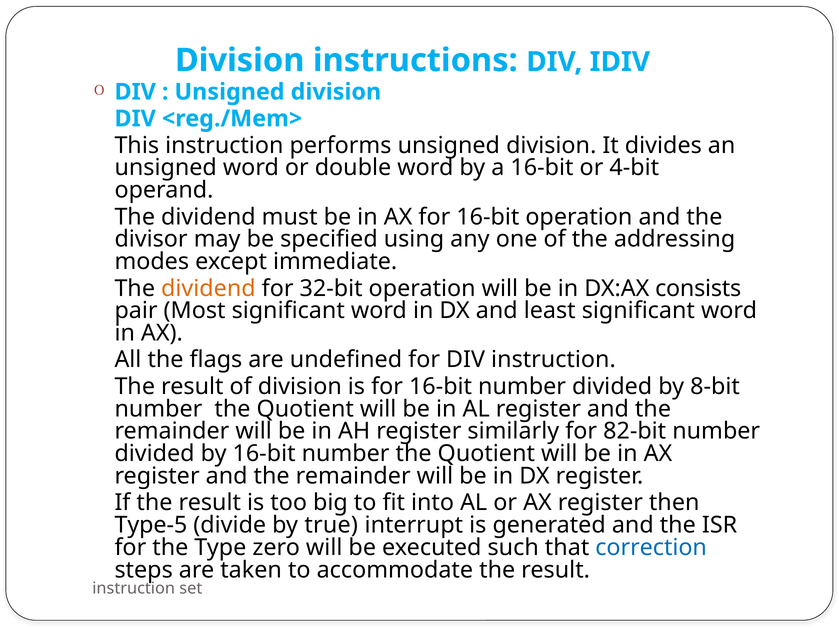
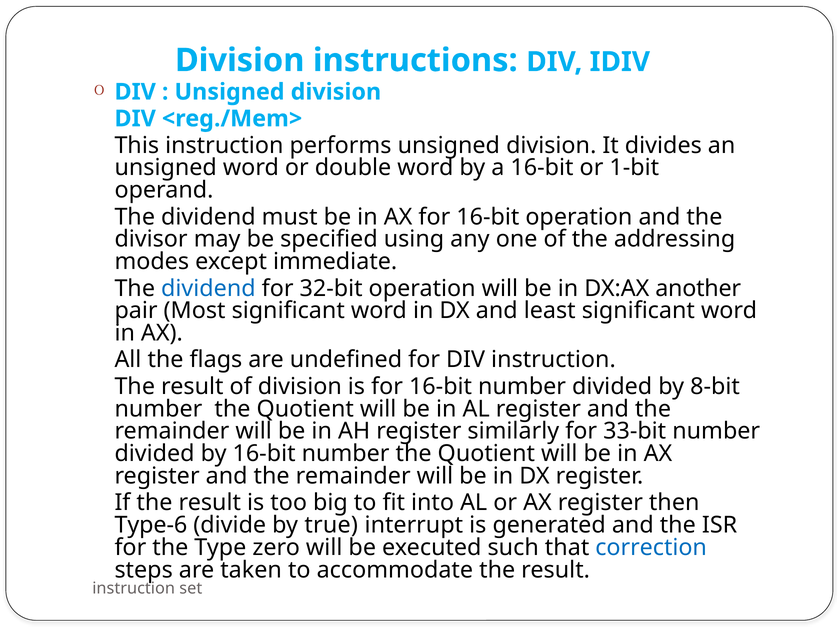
4-bit: 4-bit -> 1-bit (634, 168)
dividend colour: orange -> blue (208, 288)
consists: consists -> another (698, 288)
82-bit: 82-bit -> 33-bit (635, 431)
Type-5: Type-5 -> Type-6 (151, 525)
